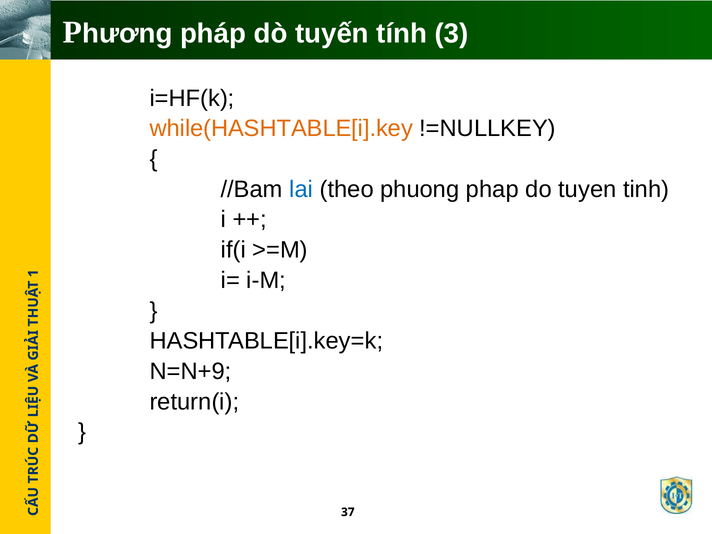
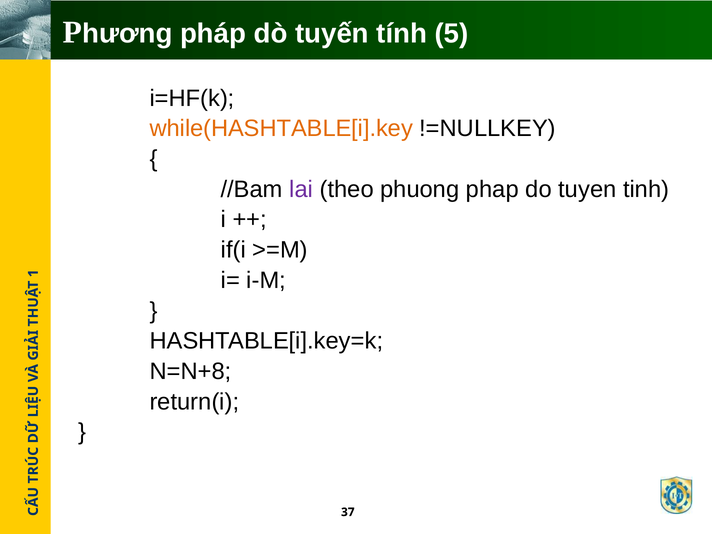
3: 3 -> 5 (452, 33)
lai colour: blue -> purple (301, 189)
N=N+9: N=N+9 -> N=N+8 (190, 371)
